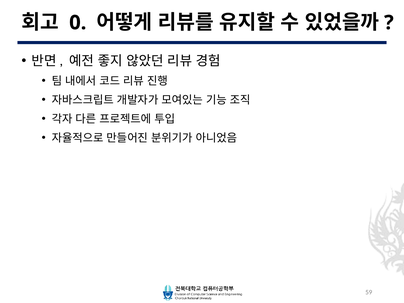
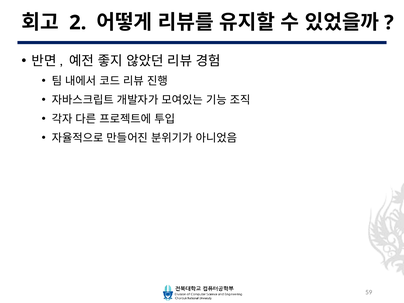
0: 0 -> 2 (78, 23)
